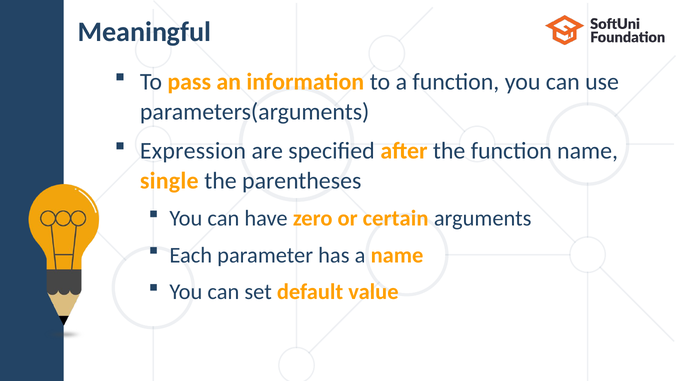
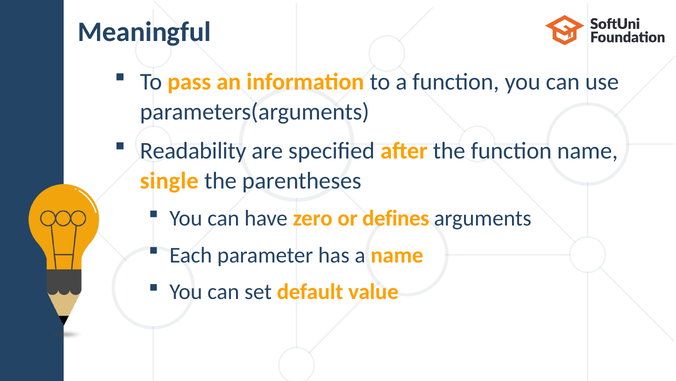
Expression: Expression -> Readability (193, 150)
certain: certain -> defines (396, 218)
